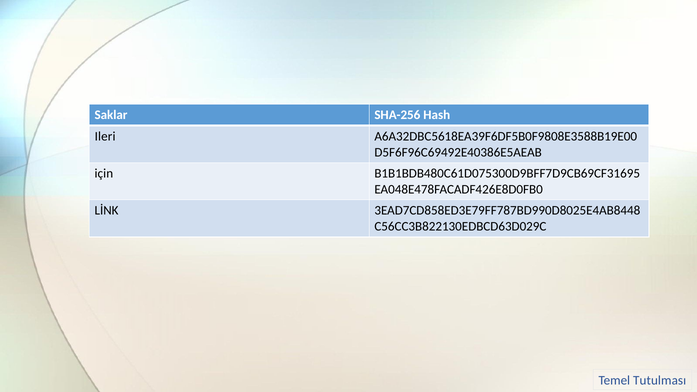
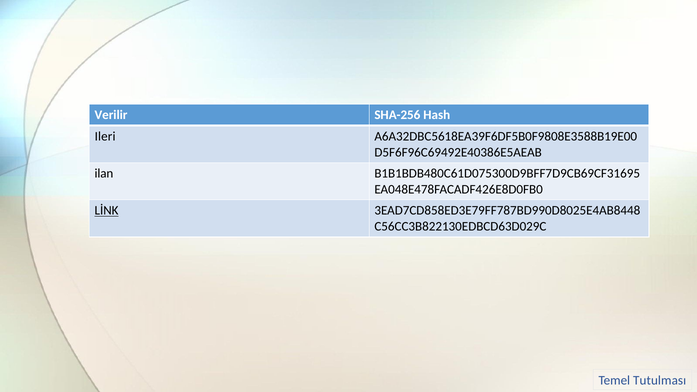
Saklar: Saklar -> Verilir (111, 115)
için: için -> ilan (104, 173)
LİNK underline: none -> present (106, 211)
